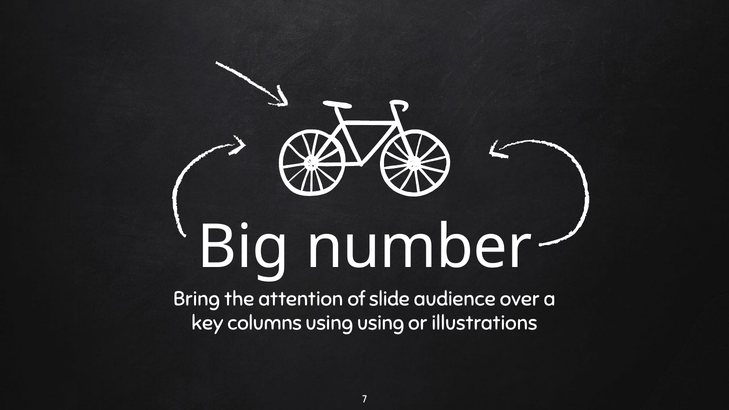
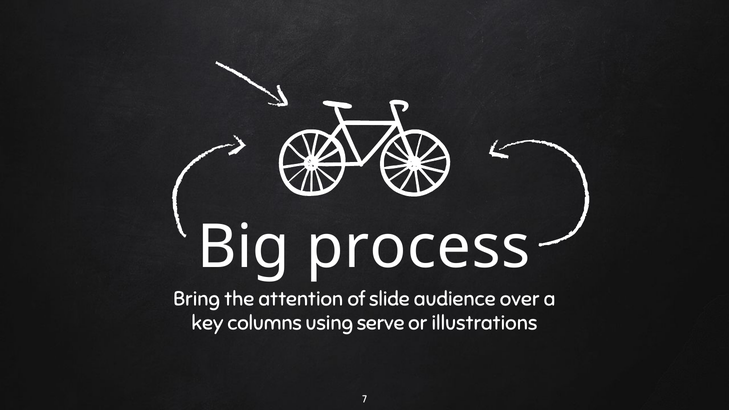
number: number -> process (418, 247)
using using: using -> serve (381, 323)
